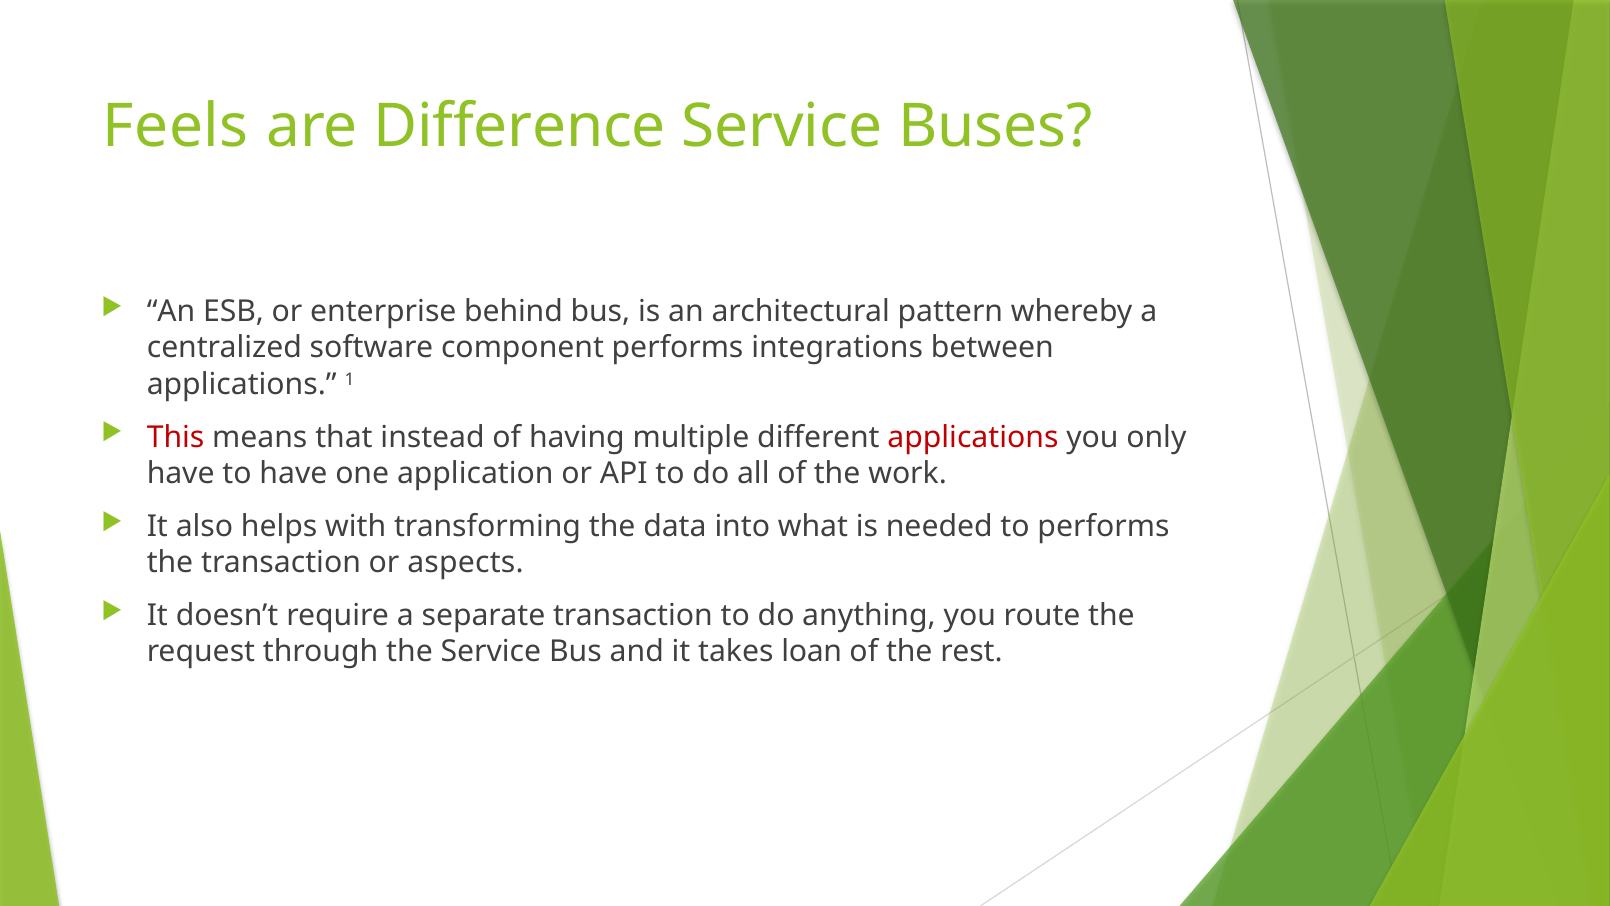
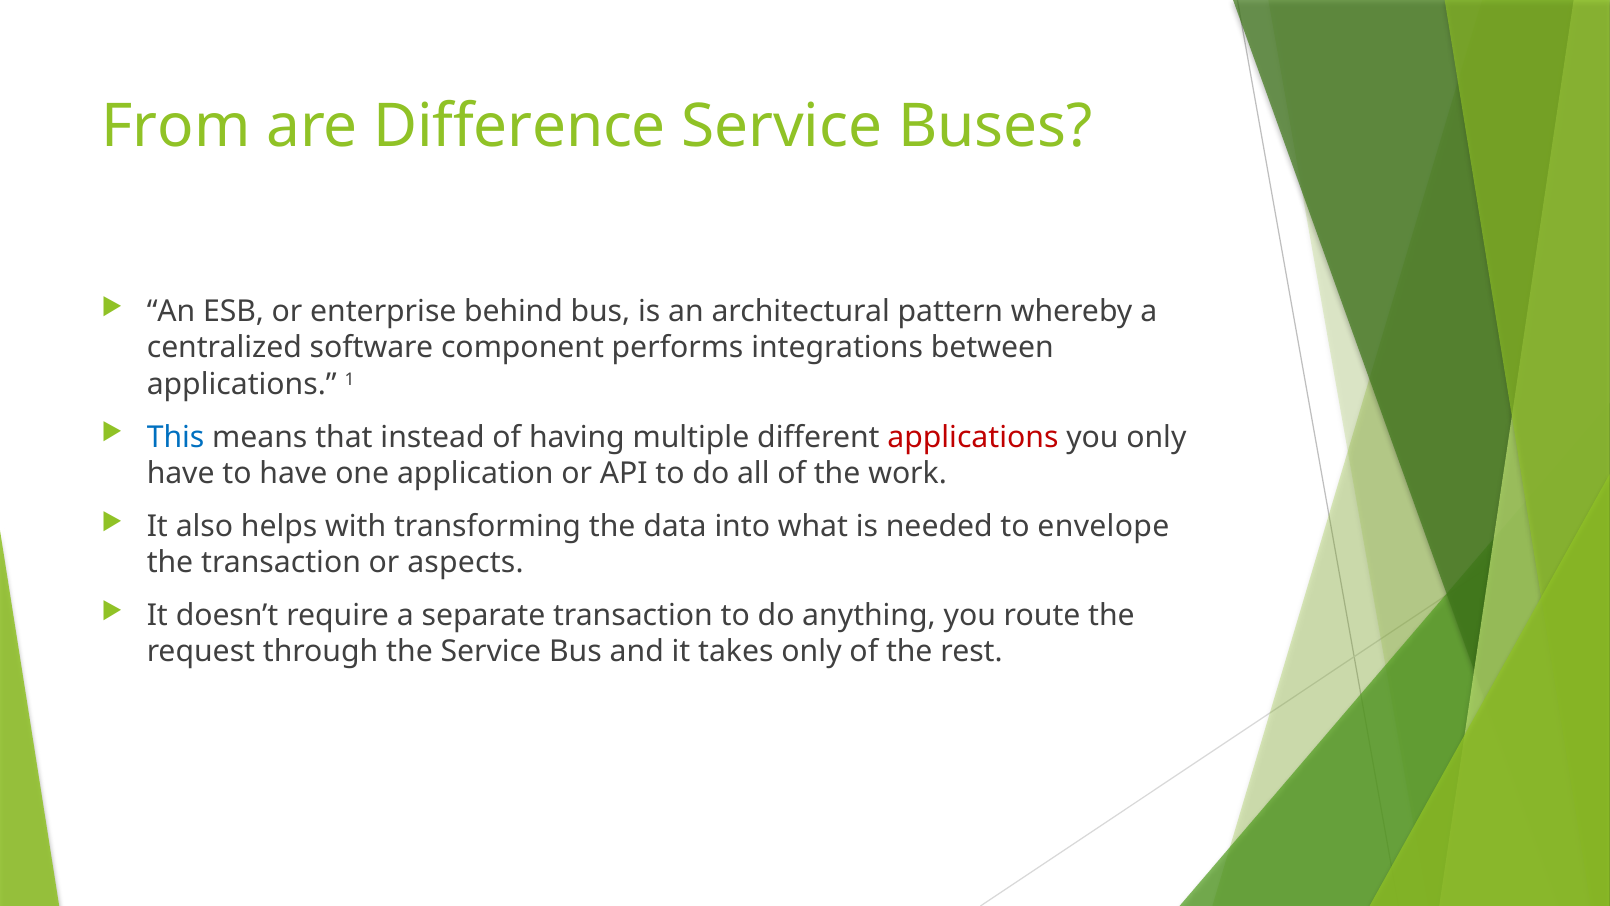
Feels: Feels -> From (176, 127)
This colour: red -> blue (176, 437)
to performs: performs -> envelope (1103, 526)
takes loan: loan -> only (811, 652)
